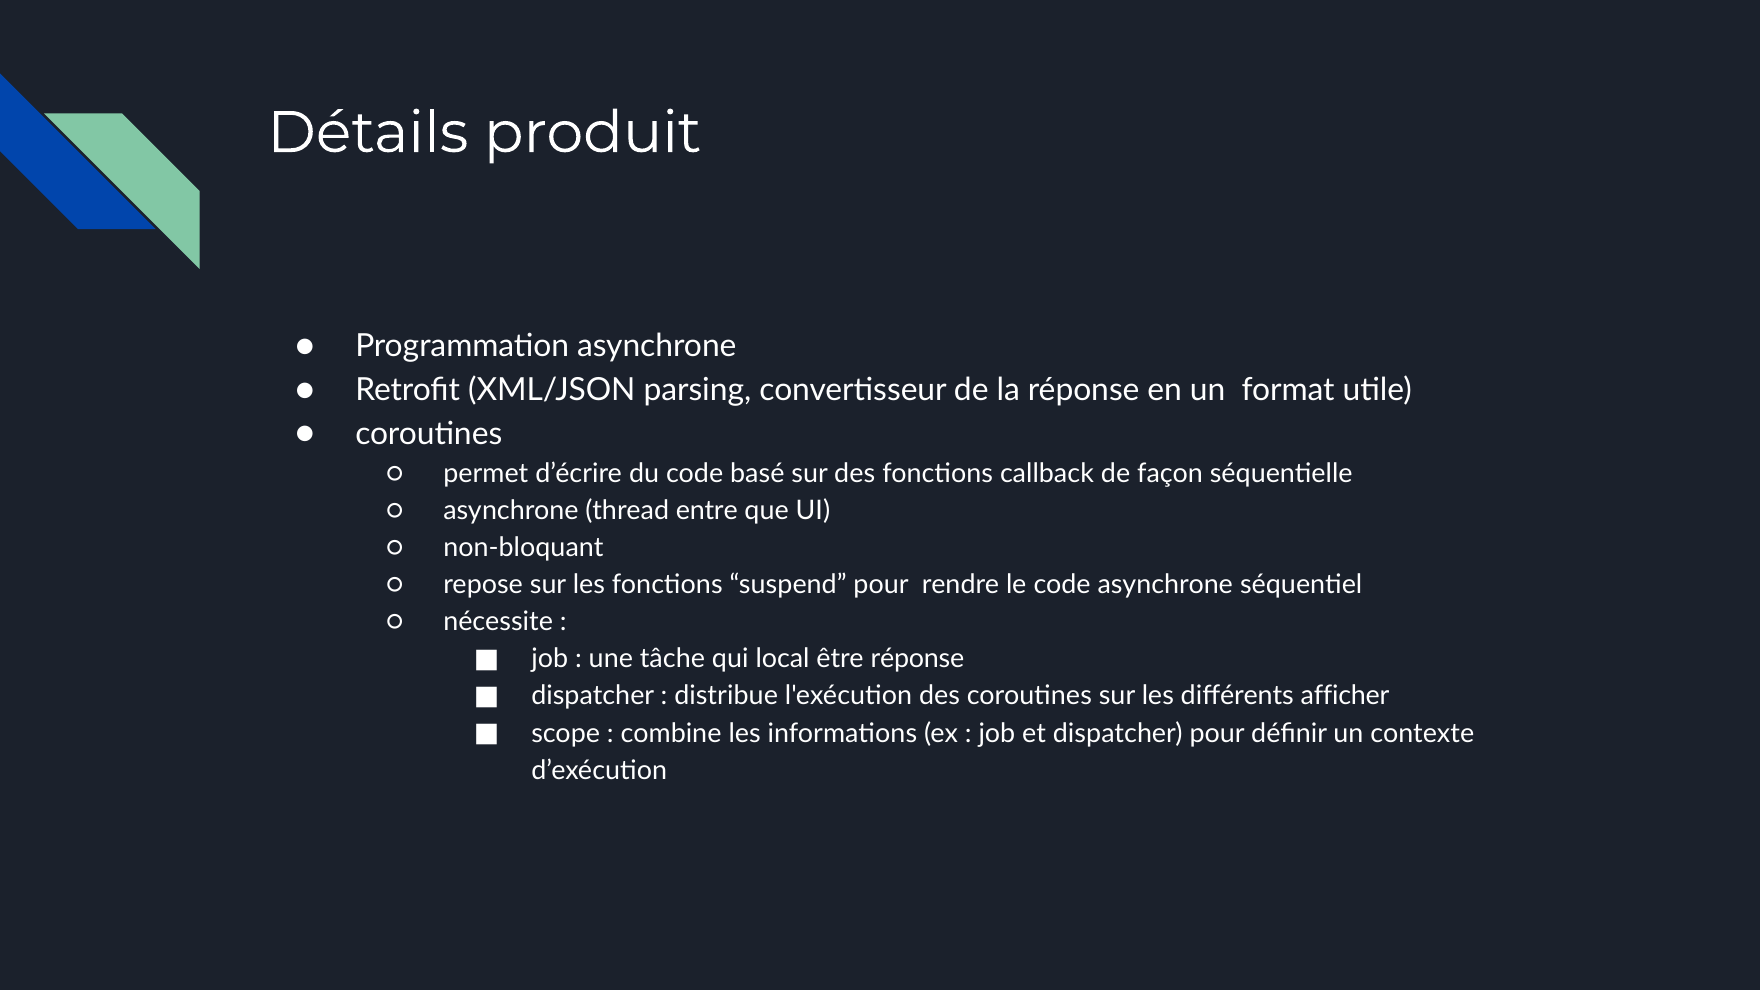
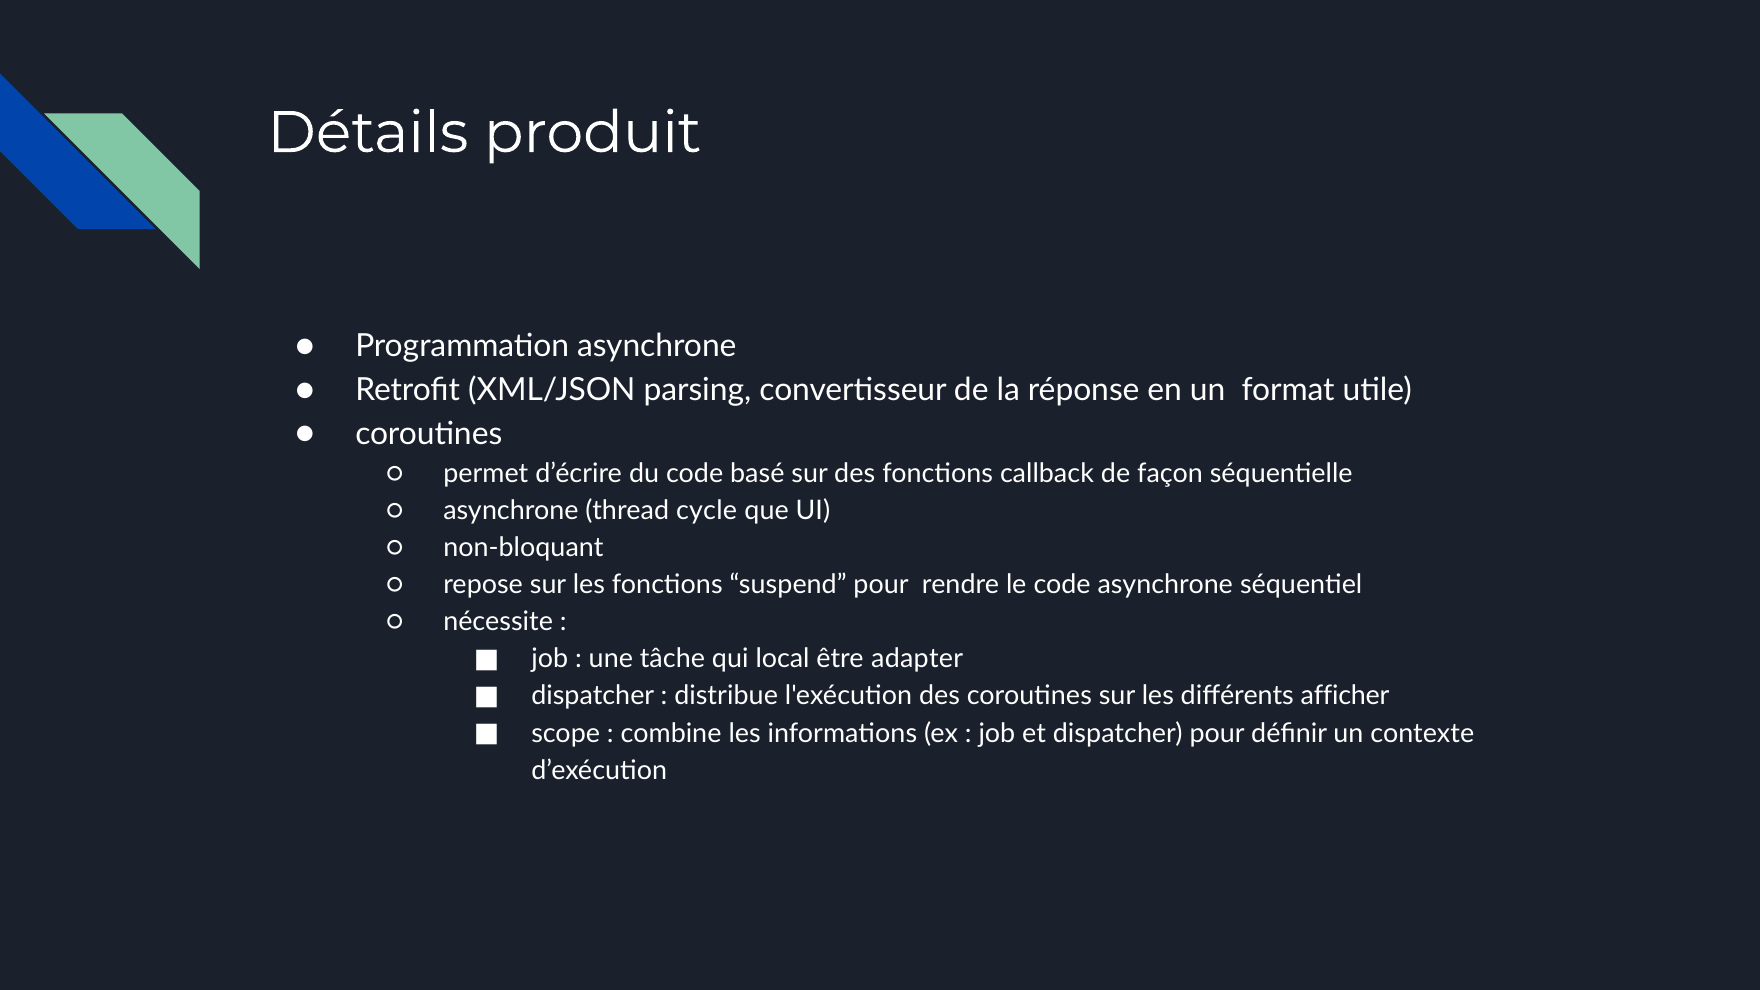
entre: entre -> cycle (707, 511)
être réponse: réponse -> adapter (917, 659)
